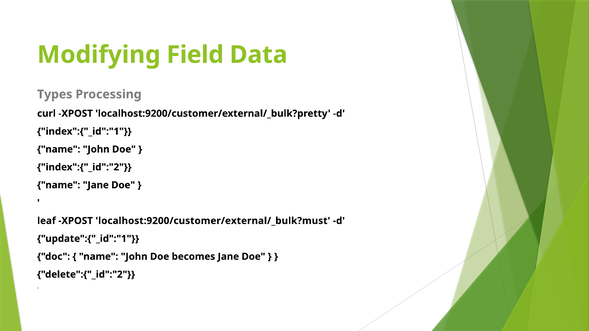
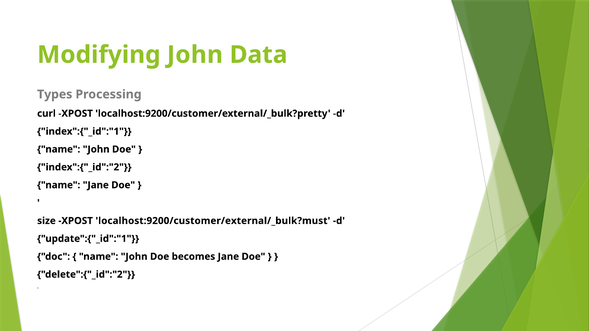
Modifying Field: Field -> John (195, 55)
leaf: leaf -> size (46, 221)
